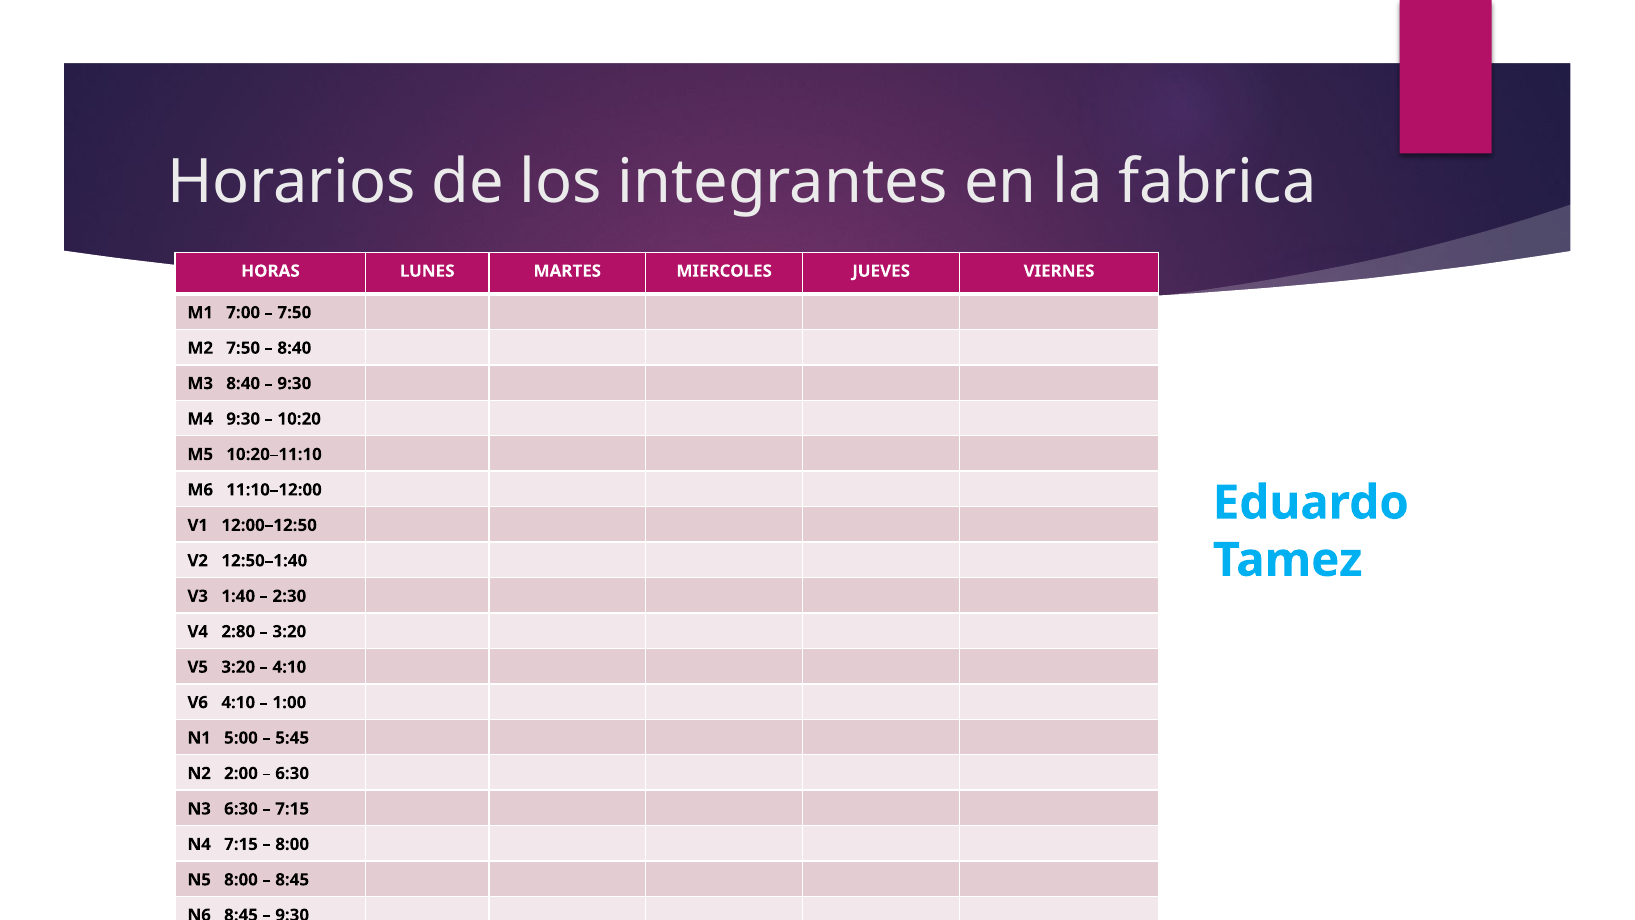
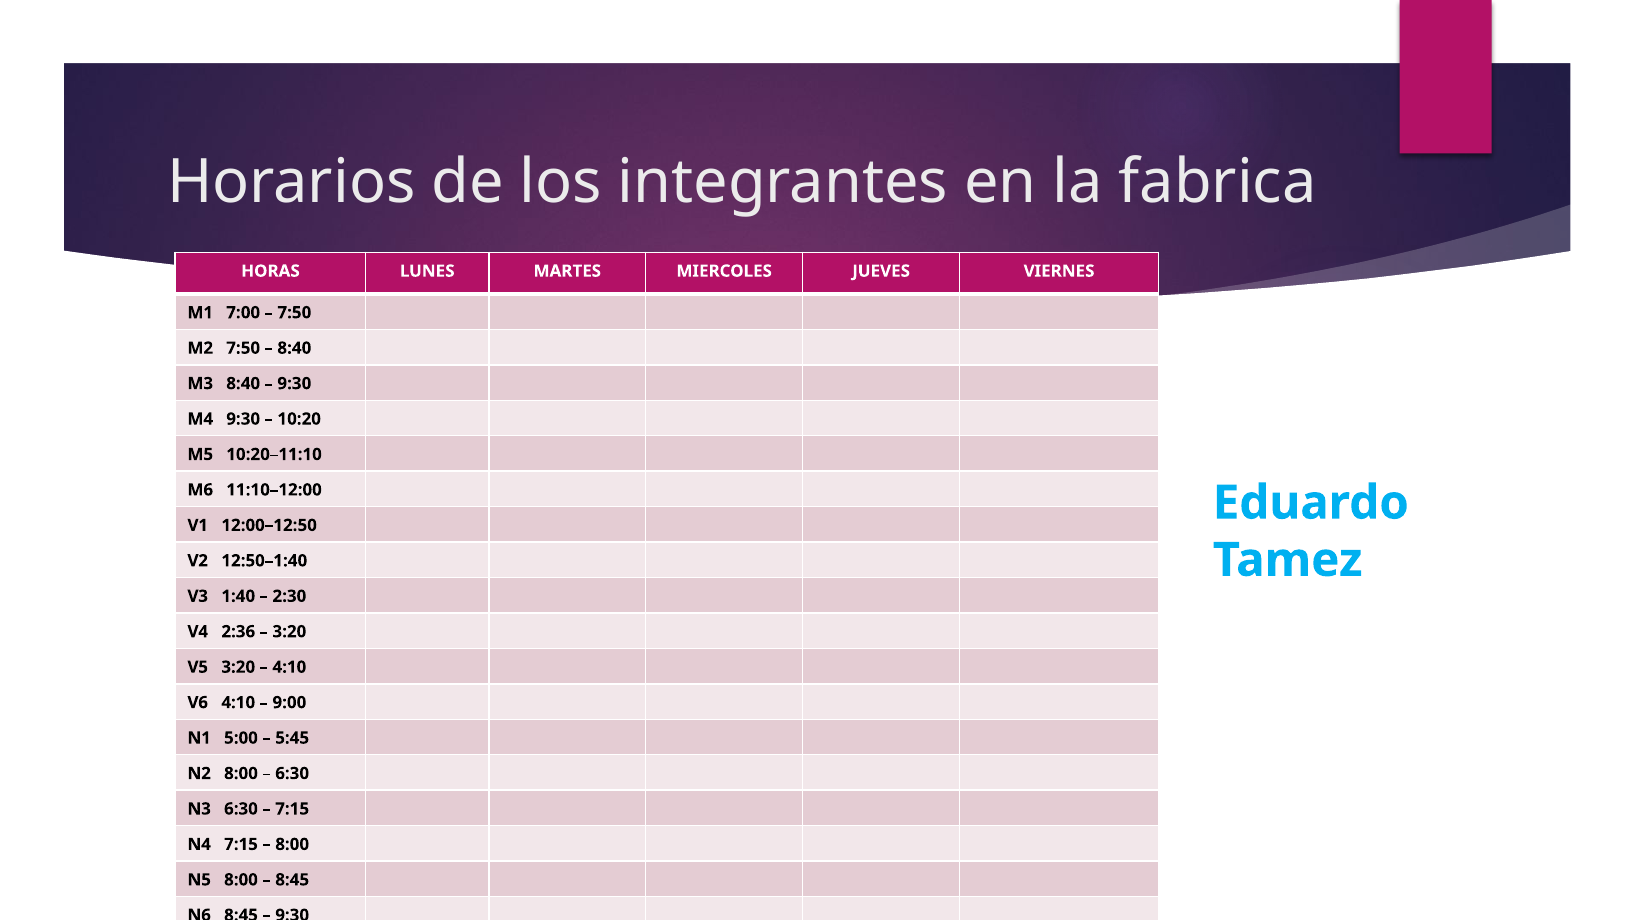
2:80: 2:80 -> 2:36 (238, 631)
1:00: 1:00 -> 9:00 (289, 702)
N2 2:00: 2:00 -> 8:00 (241, 773)
